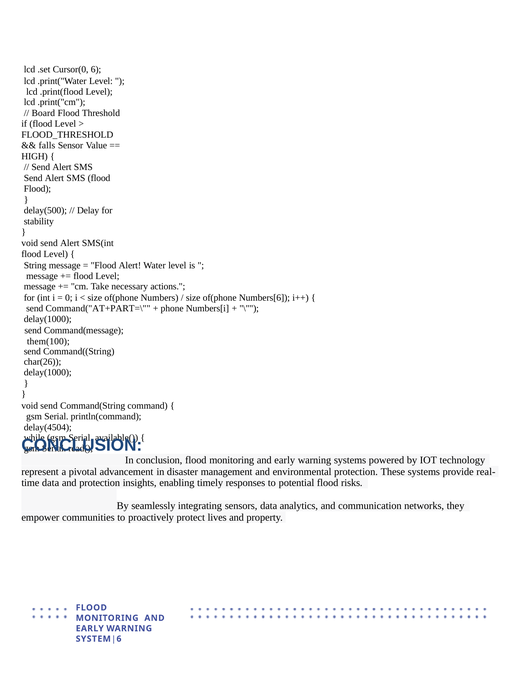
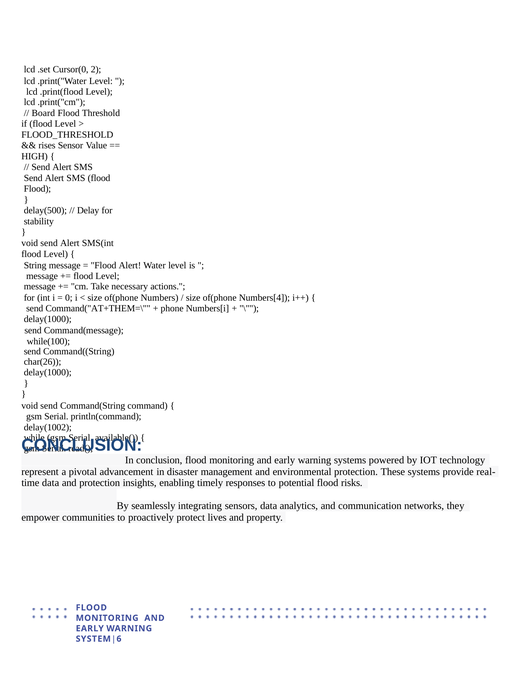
6: 6 -> 2 (96, 70)
falls: falls -> rises (47, 146)
Numbers[6: Numbers[6 -> Numbers[4 (264, 298)
Command("AT+PART=\: Command("AT+PART=\ -> Command("AT+THEM=\ (98, 309)
them(100: them(100 -> while(100 (48, 341)
delay(4504: delay(4504 -> delay(1002 (48, 428)
